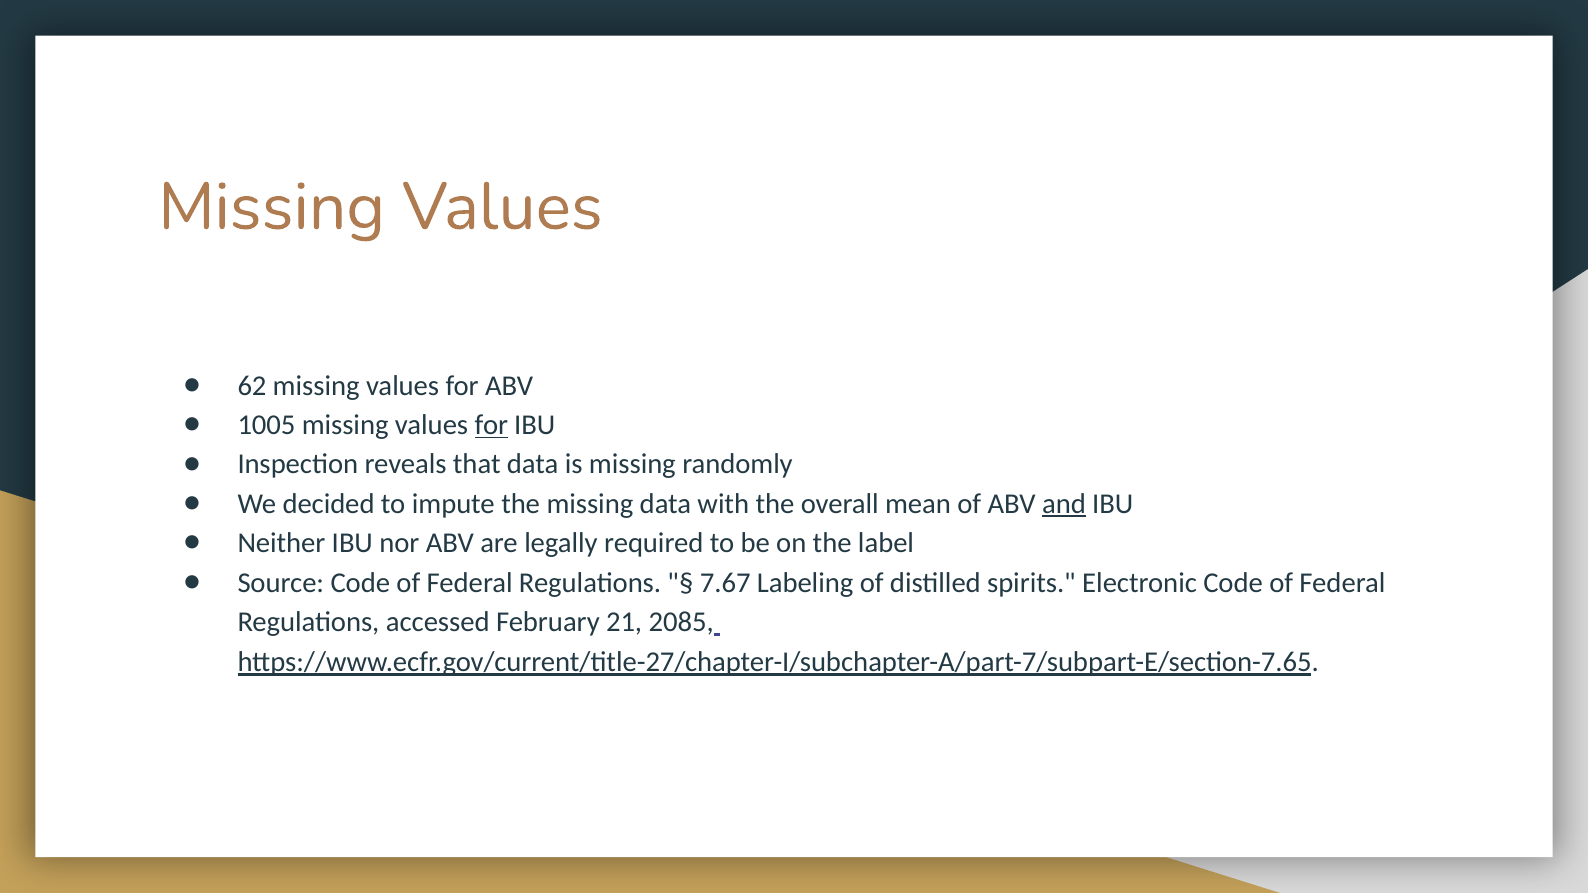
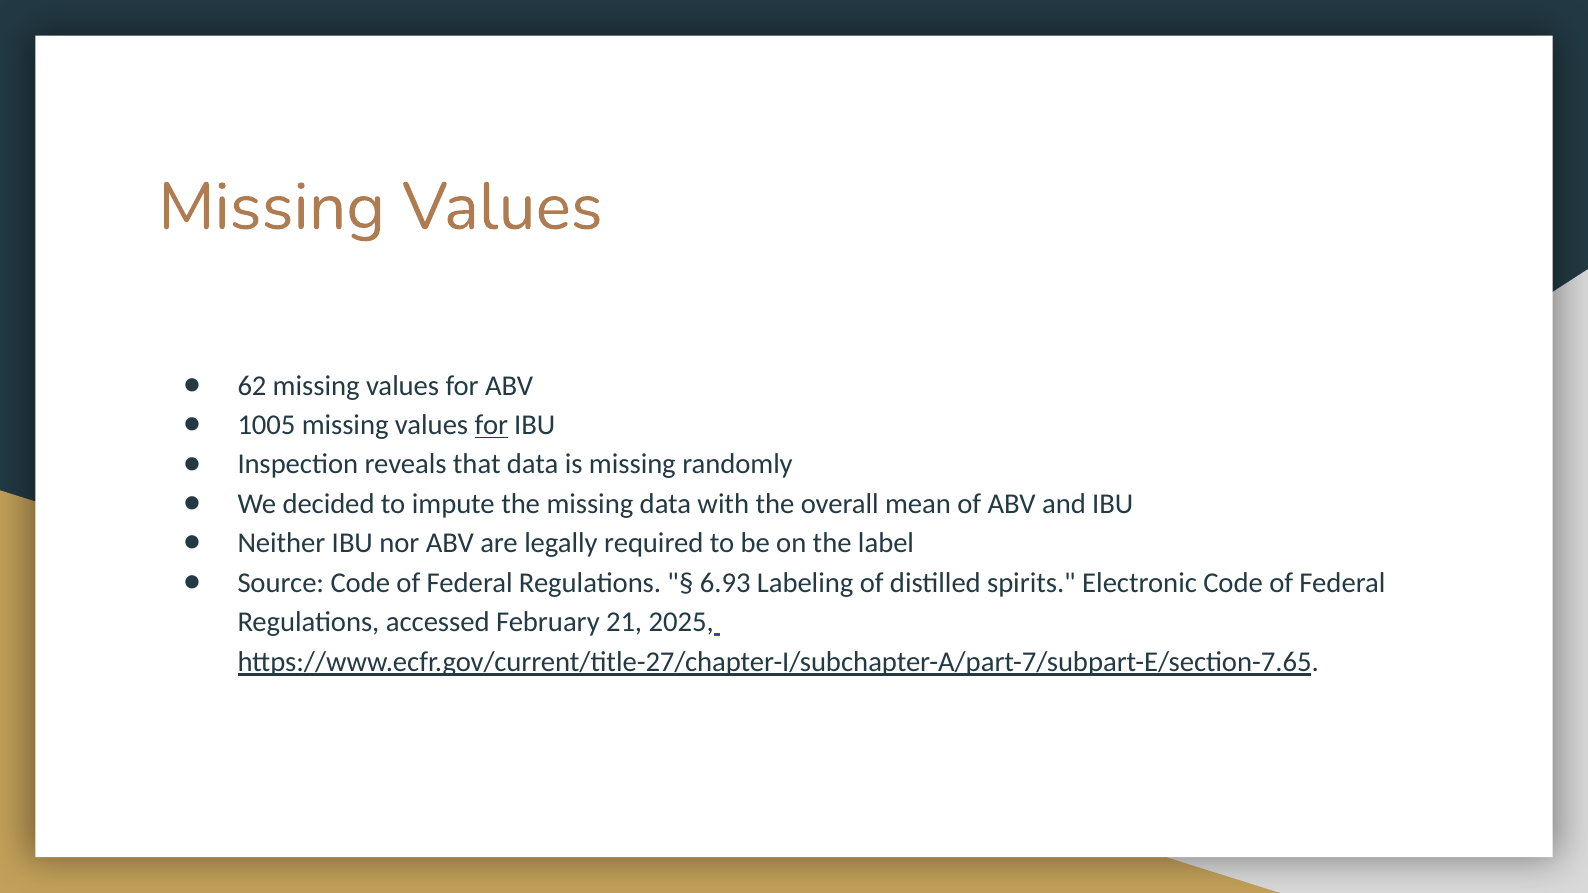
and underline: present -> none (1064, 504)
7.67: 7.67 -> 6.93 (725, 583)
2085: 2085 -> 2025 (681, 622)
